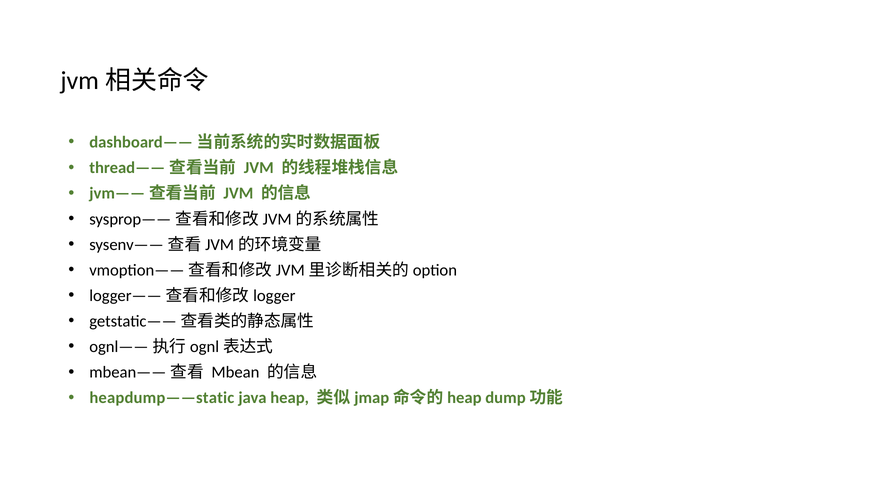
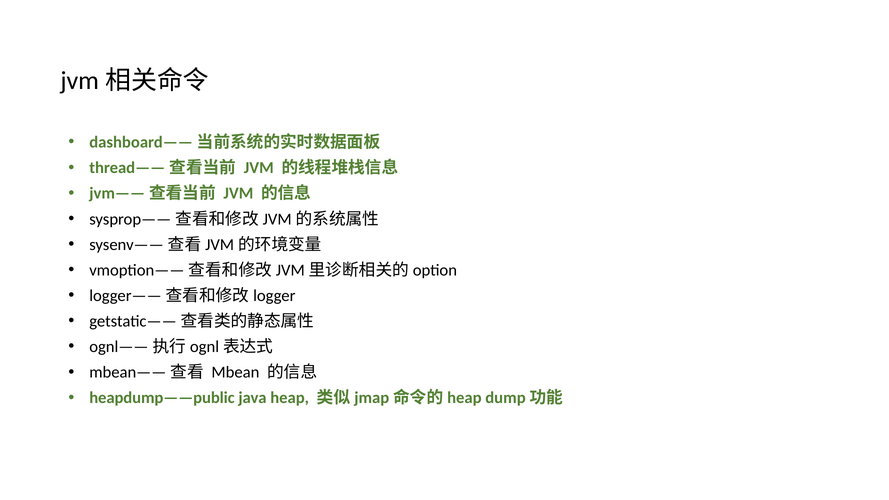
heapdump——static: heapdump——static -> heapdump——public (162, 398)
